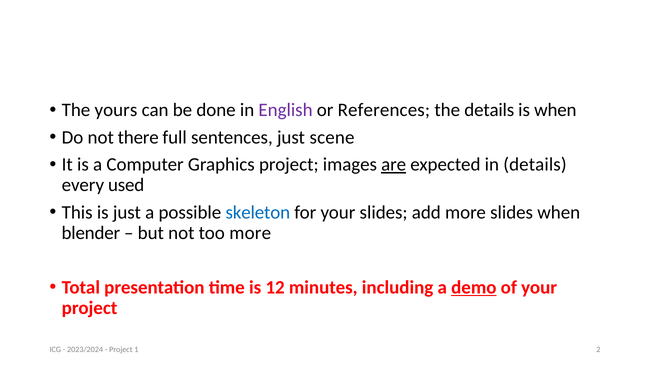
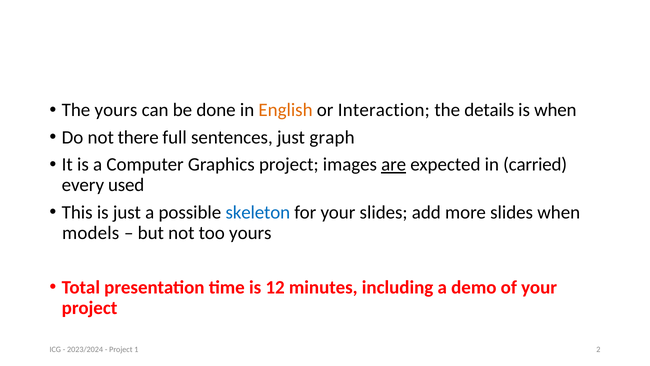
English colour: purple -> orange (286, 110)
References: References -> Interaction (384, 110)
scene: scene -> graph (332, 137)
in details: details -> carried (535, 164)
blender: blender -> models (91, 233)
too more: more -> yours (250, 233)
demo underline: present -> none (474, 287)
